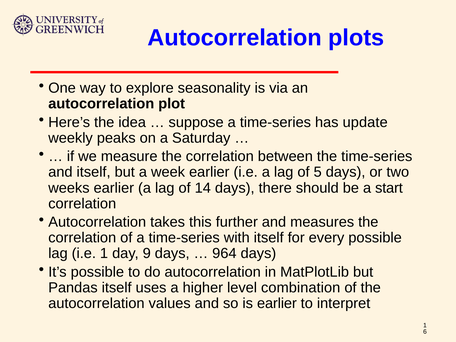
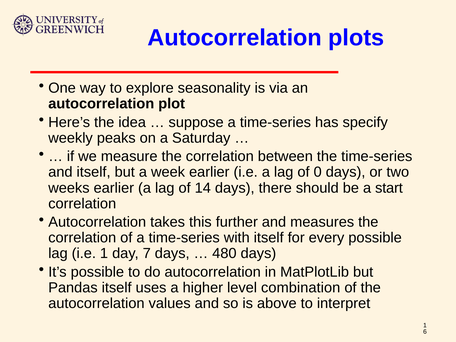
update: update -> specify (365, 122)
5: 5 -> 0 (318, 172)
9: 9 -> 7 (147, 253)
964: 964 -> 480 (224, 253)
is earlier: earlier -> above (277, 303)
